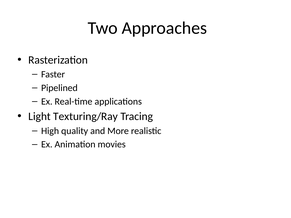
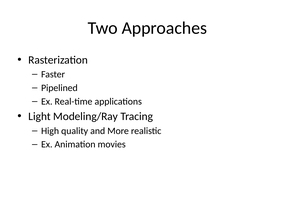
Texturing/Ray: Texturing/Ray -> Modeling/Ray (86, 117)
